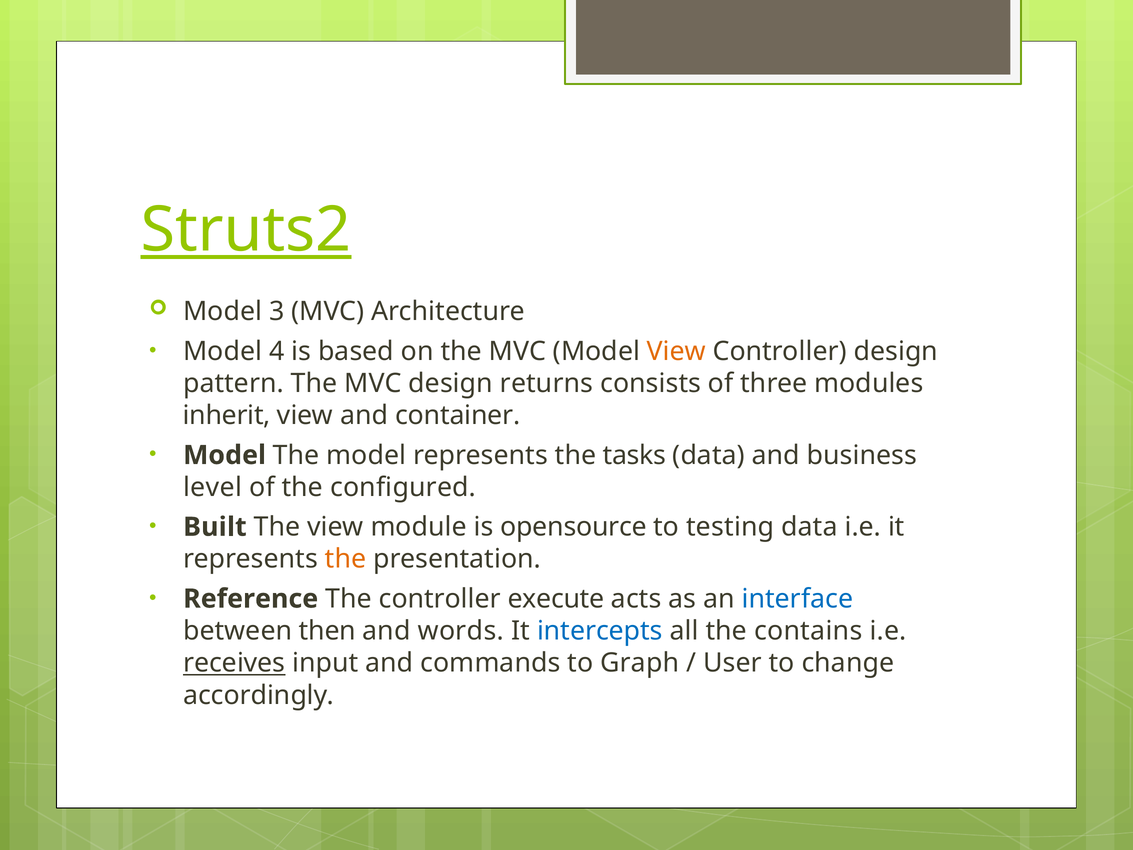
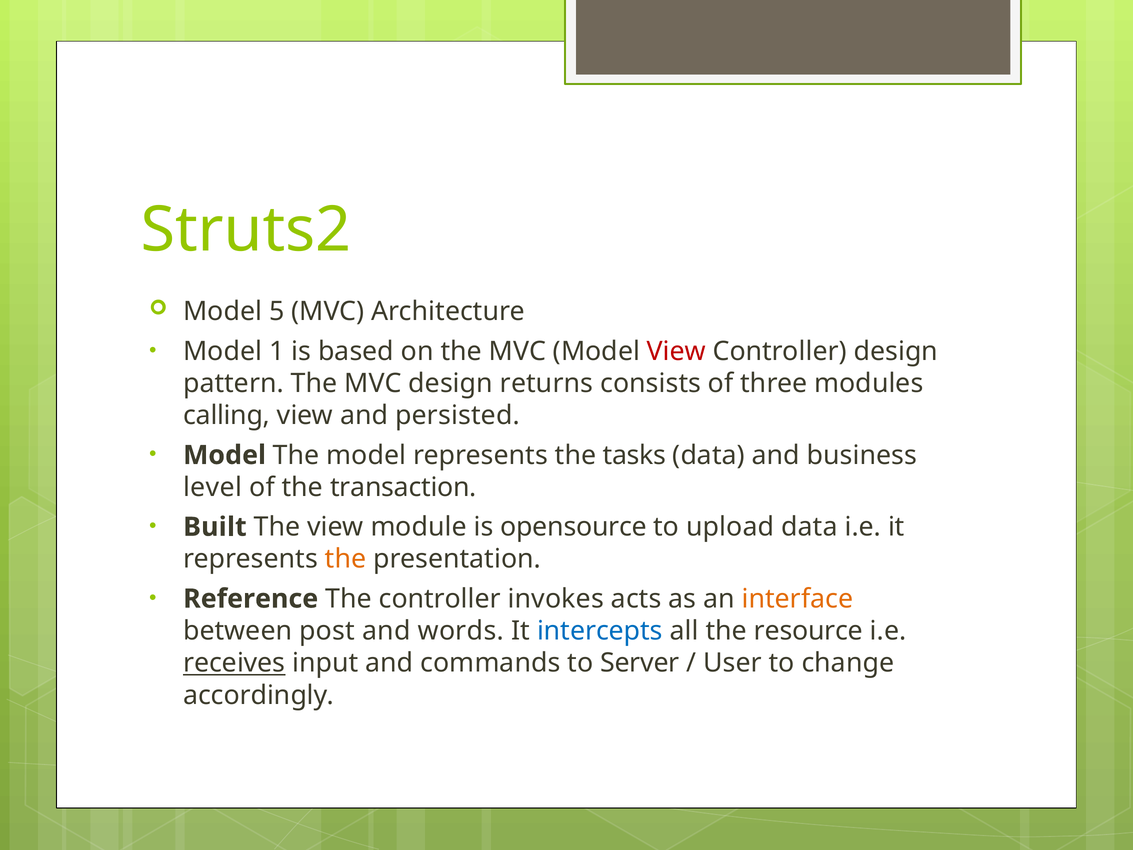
Struts2 underline: present -> none (246, 230)
3: 3 -> 5 (277, 312)
4: 4 -> 1 (277, 351)
View colour: orange -> red (676, 351)
inherit: inherit -> calling (227, 415)
container: container -> persisted (458, 415)
configured: configured -> transaction (403, 487)
testing: testing -> upload (730, 527)
execute: execute -> invokes (556, 599)
interface colour: blue -> orange (797, 599)
then: then -> post (327, 631)
contains: contains -> resource (808, 631)
Graph: Graph -> Server (640, 663)
